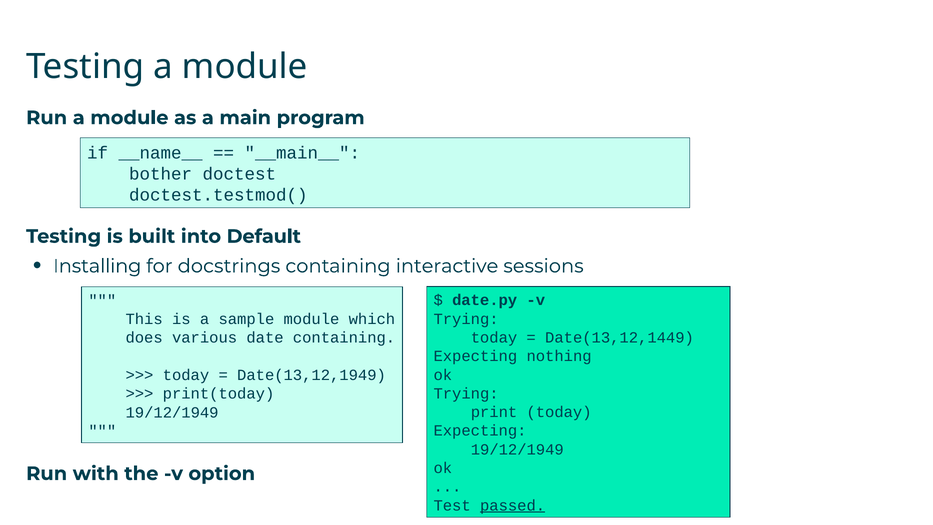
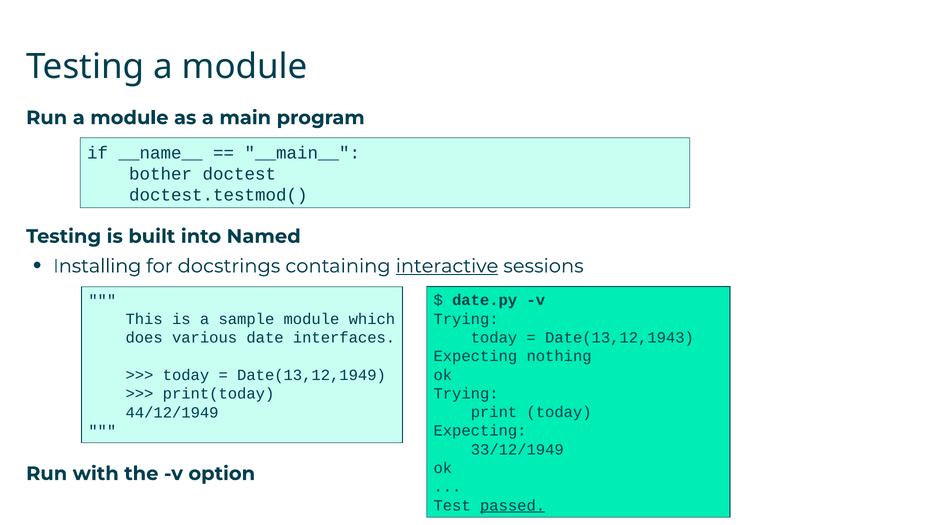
Default: Default -> Named (264, 236)
interactive underline: none -> present (447, 266)
Date(13,12,1449: Date(13,12,1449 -> Date(13,12,1943 (620, 337)
date containing: containing -> interfaces (344, 338)
19/12/1949: 19/12/1949 -> 44/12/1949 (172, 412)
19/12/1949: 19/12/1949 -> 33/12/1949 (517, 449)
